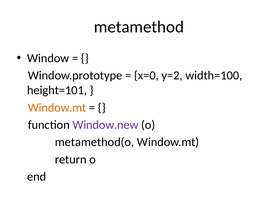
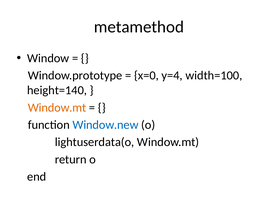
y=2: y=2 -> y=4 (172, 76)
height=101: height=101 -> height=140 (57, 90)
Window.new colour: purple -> blue (105, 125)
metamethod(o: metamethod(o -> lightuserdata(o (95, 142)
